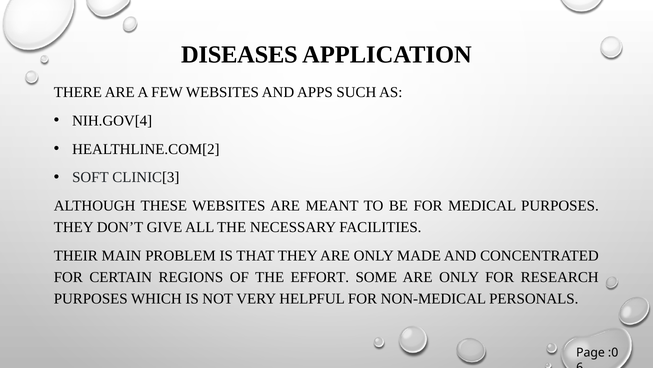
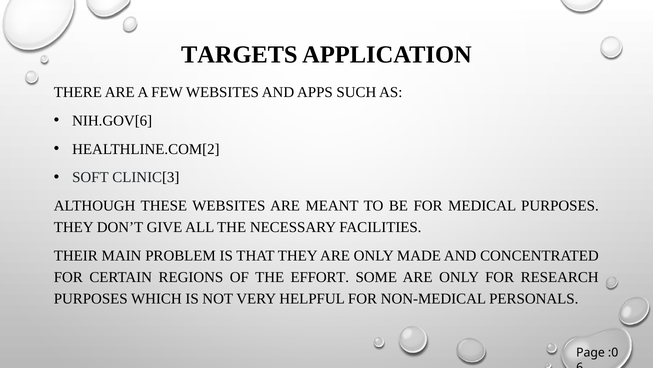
DISEASES: DISEASES -> TARGETS (239, 54)
NIH.GOV[4: NIH.GOV[4 -> NIH.GOV[6 (112, 120)
